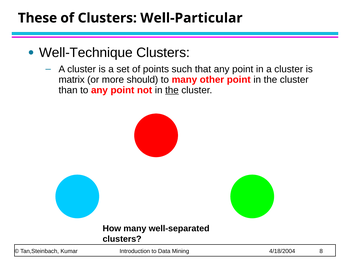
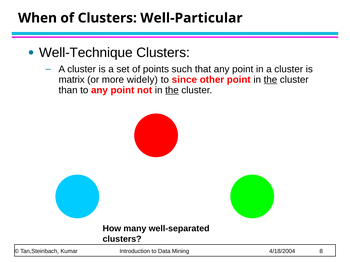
These: These -> When (37, 18)
should: should -> widely (142, 80)
to many: many -> since (184, 80)
the underline: none -> present (270, 80)
